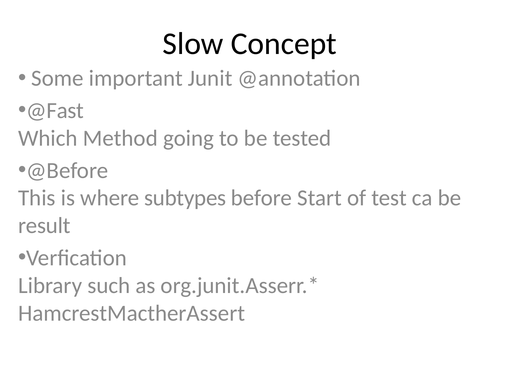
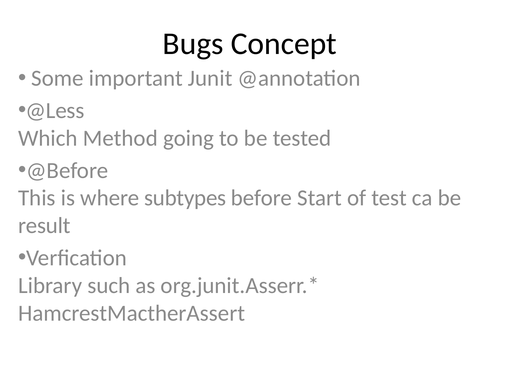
Slow: Slow -> Bugs (193, 44)
@Fast: @Fast -> @Less (55, 111)
